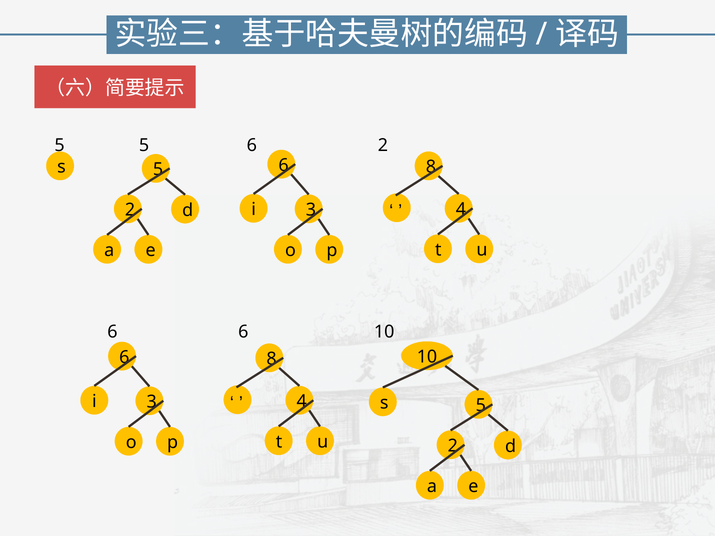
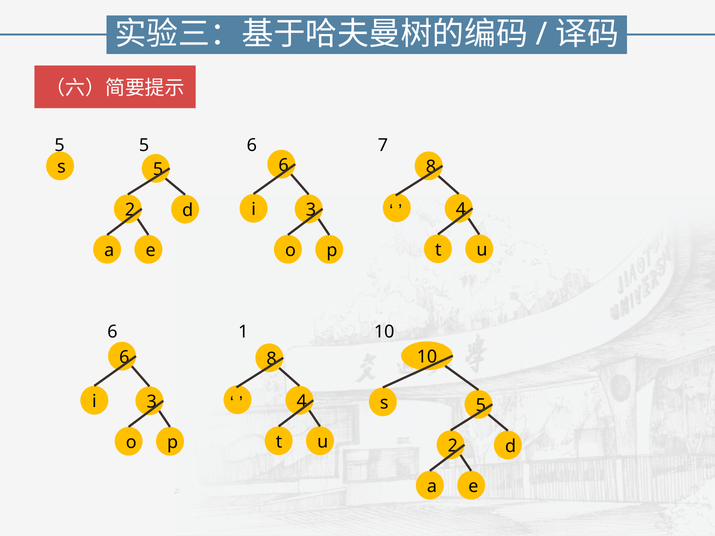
6 2: 2 -> 7 (383, 146)
6: 6 -> 1 (243, 332)
